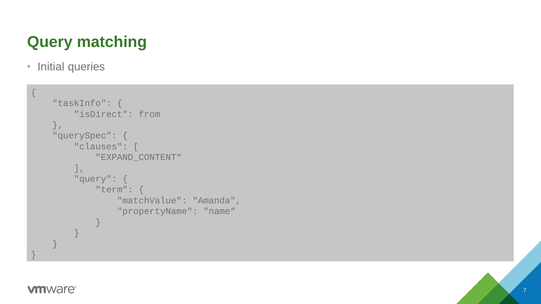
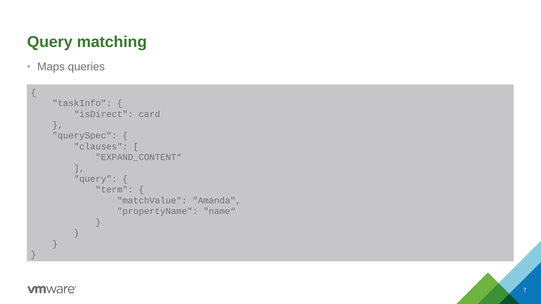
Initial: Initial -> Maps (51, 67)
from: from -> card (149, 114)
